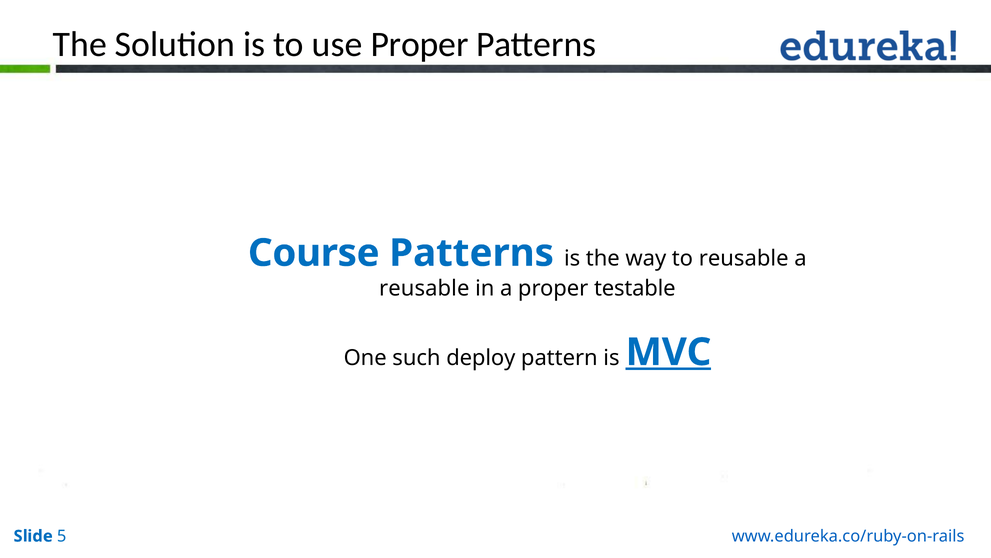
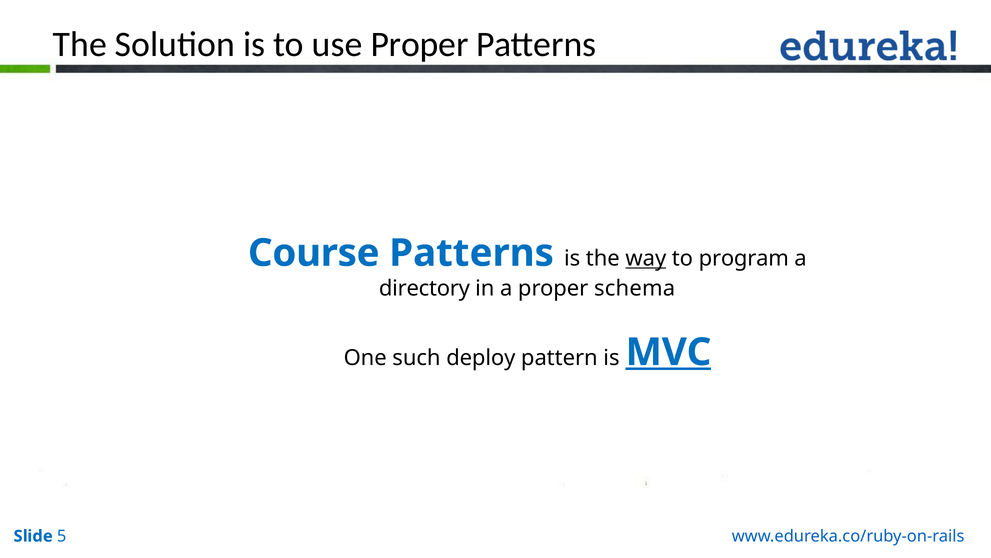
way underline: none -> present (646, 258)
to reusable: reusable -> program (744, 258)
reusable: reusable -> directory (424, 288)
testable: testable -> schema (635, 288)
